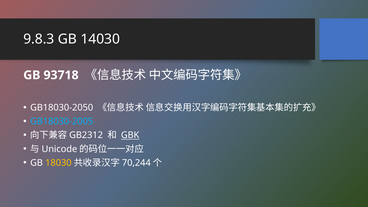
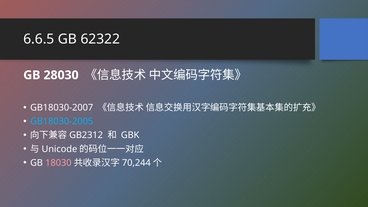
9.8.3: 9.8.3 -> 6.6.5 (39, 39)
14030: 14030 -> 62322 (100, 39)
93718: 93718 -> 28030 (61, 75)
GB18030-2050: GB18030-2050 -> GB18030-2007 (62, 108)
GBK underline: present -> none (130, 135)
18030 colour: yellow -> pink (58, 163)
